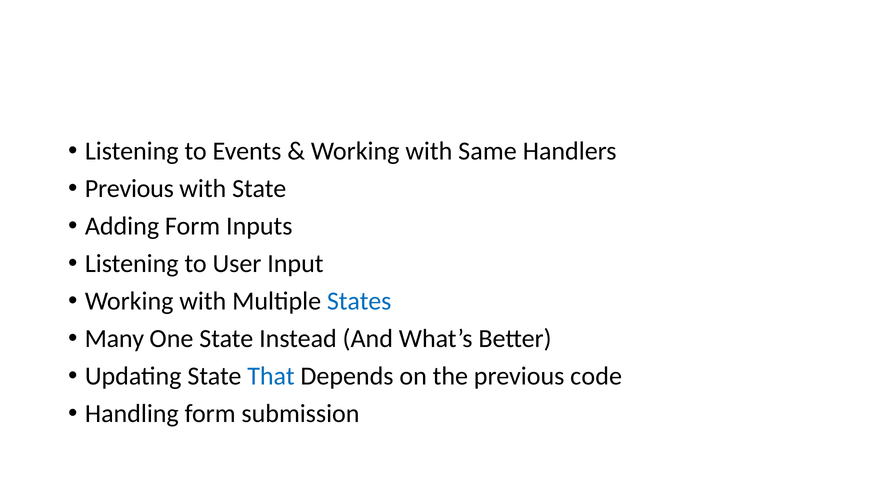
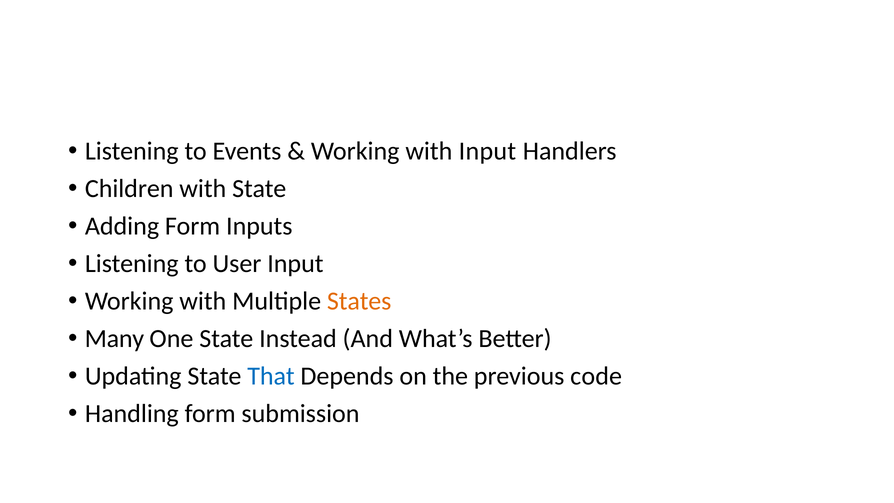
with Same: Same -> Input (487, 151)
Previous: Previous -> Children (129, 189)
States colour: blue -> orange (359, 301)
